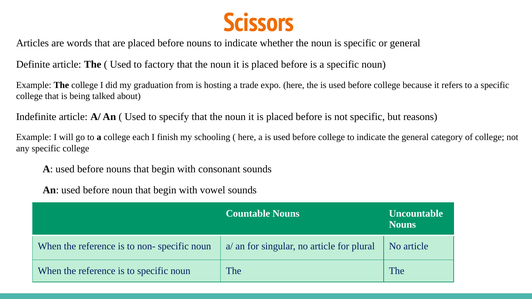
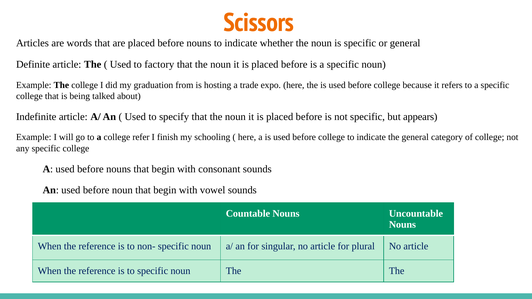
reasons: reasons -> appears (420, 117)
each: each -> refer (141, 137)
